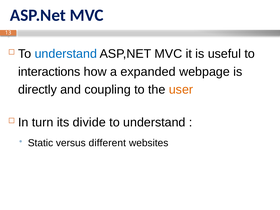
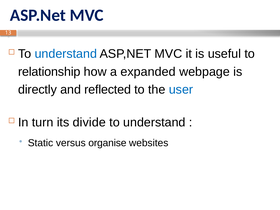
interactions: interactions -> relationship (49, 72)
coupling: coupling -> reflected (108, 90)
user colour: orange -> blue (181, 90)
different: different -> organise (107, 143)
